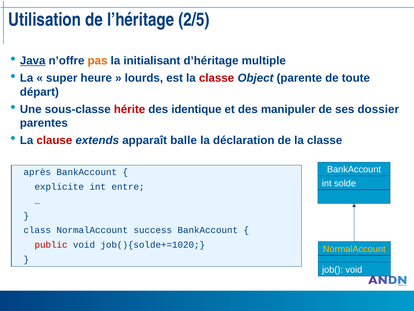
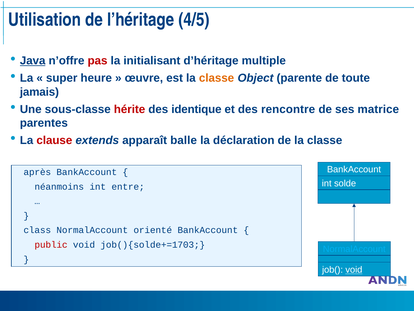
2/5: 2/5 -> 4/5 (194, 20)
pas colour: orange -> red (98, 61)
lourds: lourds -> œuvre (144, 78)
classe colour: red -> orange (217, 78)
départ: départ -> jamais (39, 92)
manipuler: manipuler -> rencontre (288, 109)
dossier: dossier -> matrice (378, 109)
explicite: explicite -> néanmoins (59, 186)
success: success -> orienté (153, 230)
job(){solde+=1020: job(){solde+=1020 -> job(){solde+=1703 (153, 244)
NormalAccount colour: yellow -> light blue (354, 249)
void underline: none -> present (354, 269)
